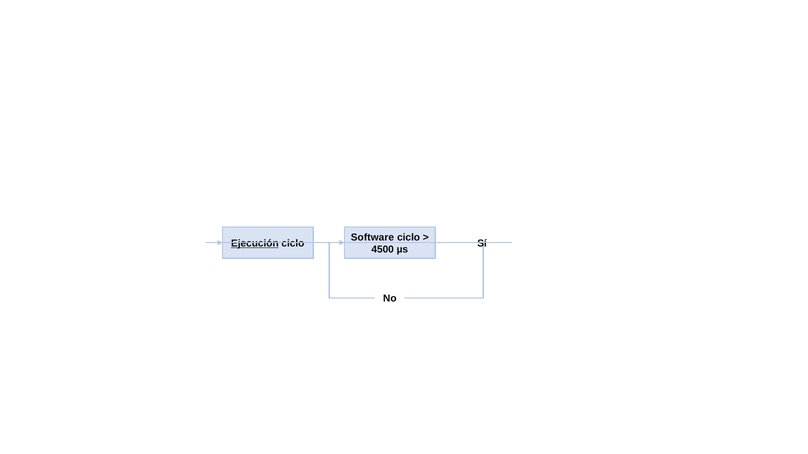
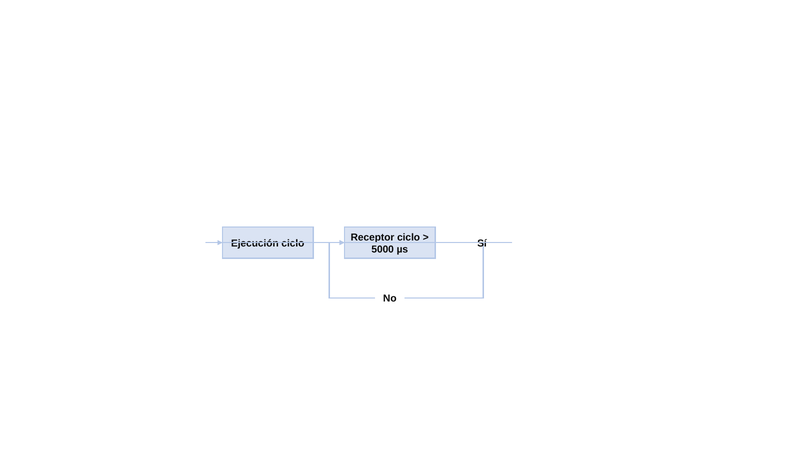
Software: Software -> Receptor (372, 238)
Ejecución underline: present -> none (255, 244)
4500: 4500 -> 5000 (383, 250)
